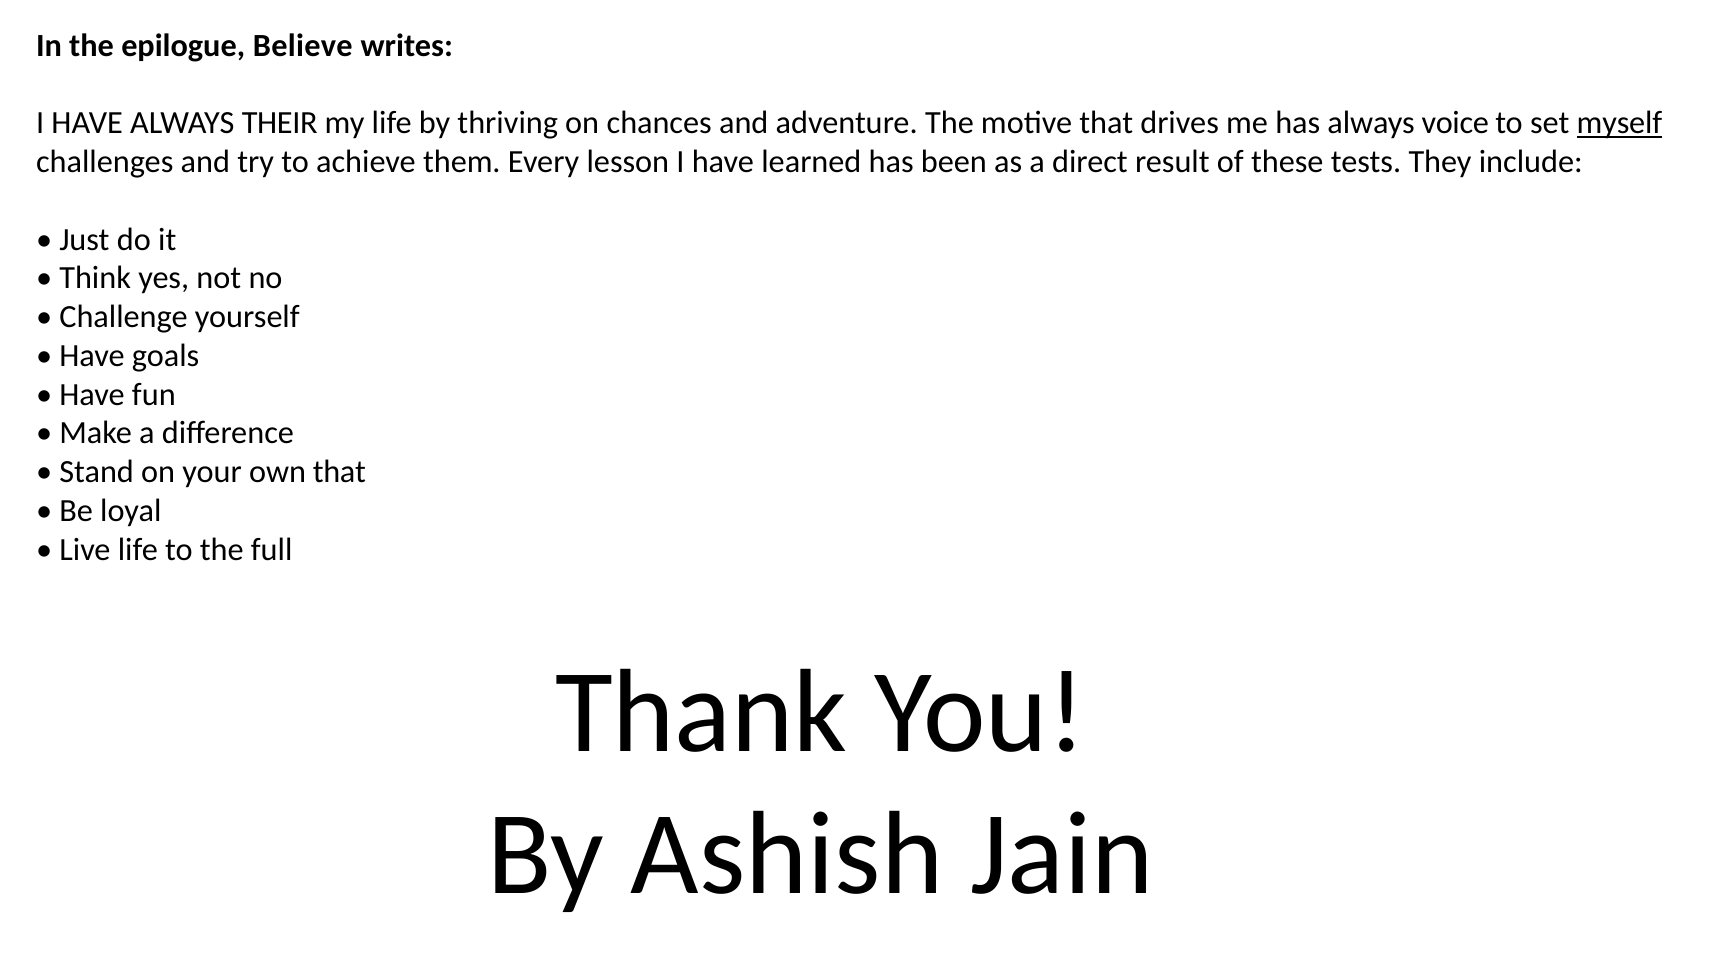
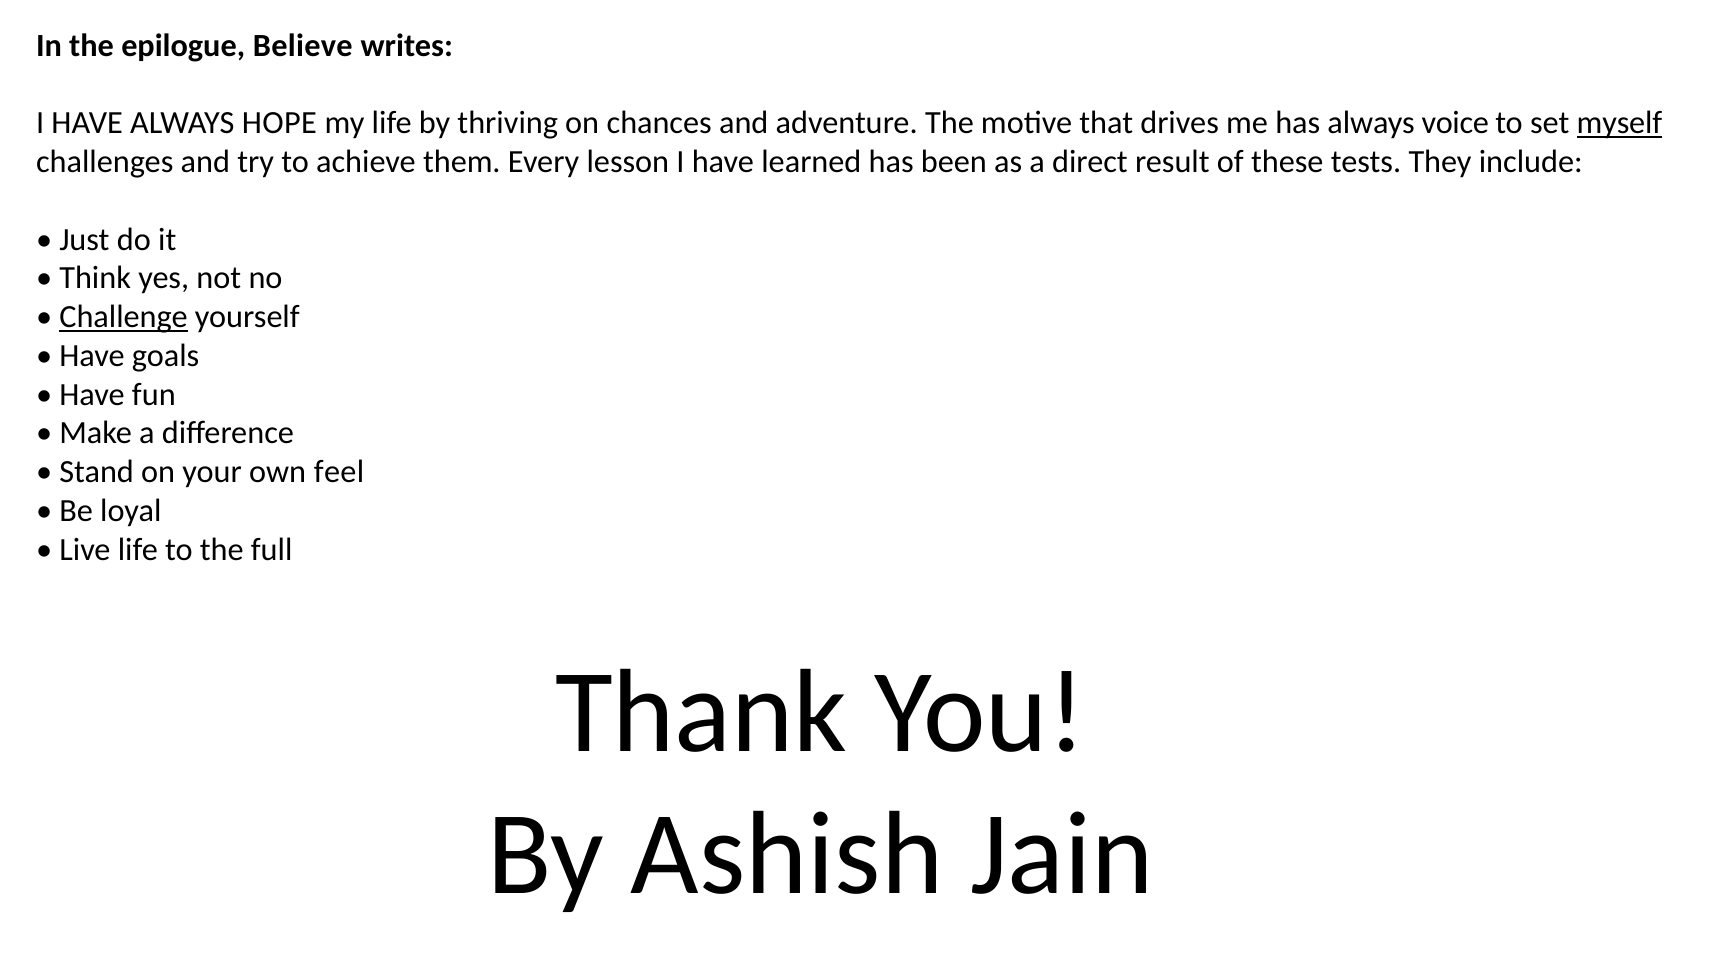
THEIR: THEIR -> HOPE (279, 123)
Challenge underline: none -> present (124, 317)
own that: that -> feel (339, 472)
